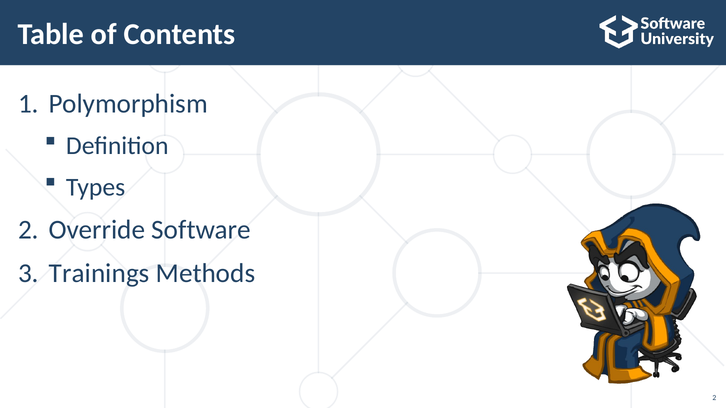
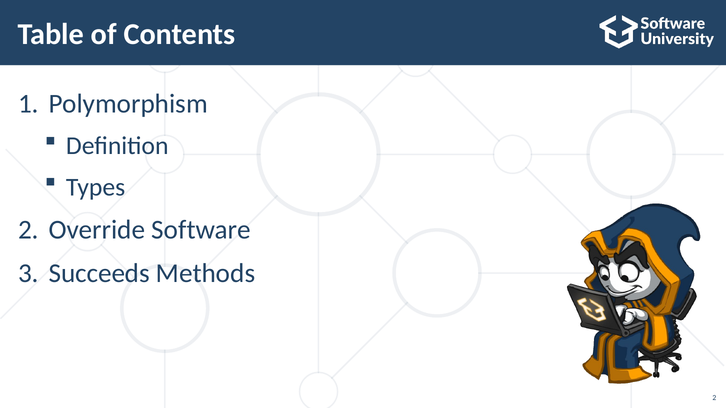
Trainings: Trainings -> Succeeds (99, 273)
